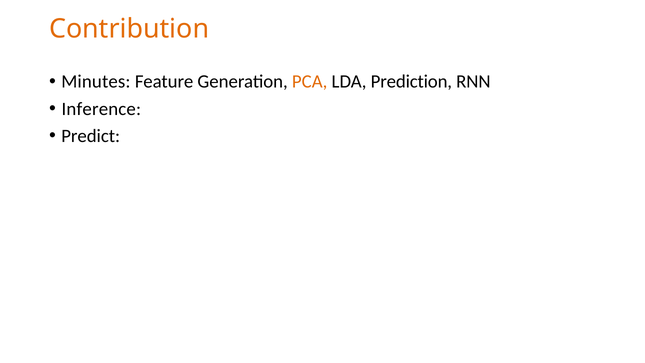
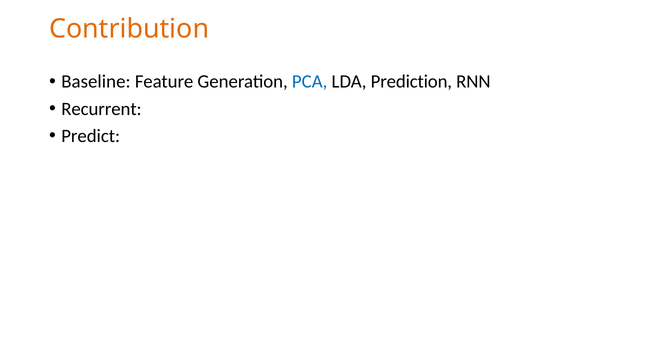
Minutes: Minutes -> Baseline (96, 82)
PCA colour: orange -> blue (310, 82)
Inference: Inference -> Recurrent (101, 109)
